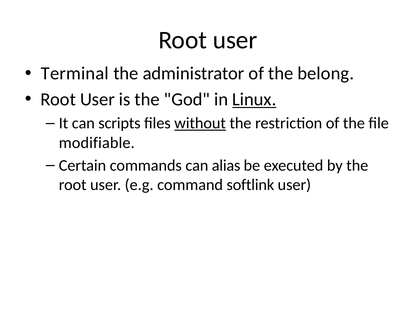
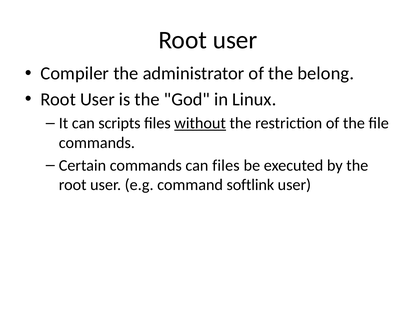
Terminal: Terminal -> Compiler (75, 74)
Linux underline: present -> none (254, 99)
modifiable: modifiable -> commands (97, 143)
can alias: alias -> files (226, 165)
